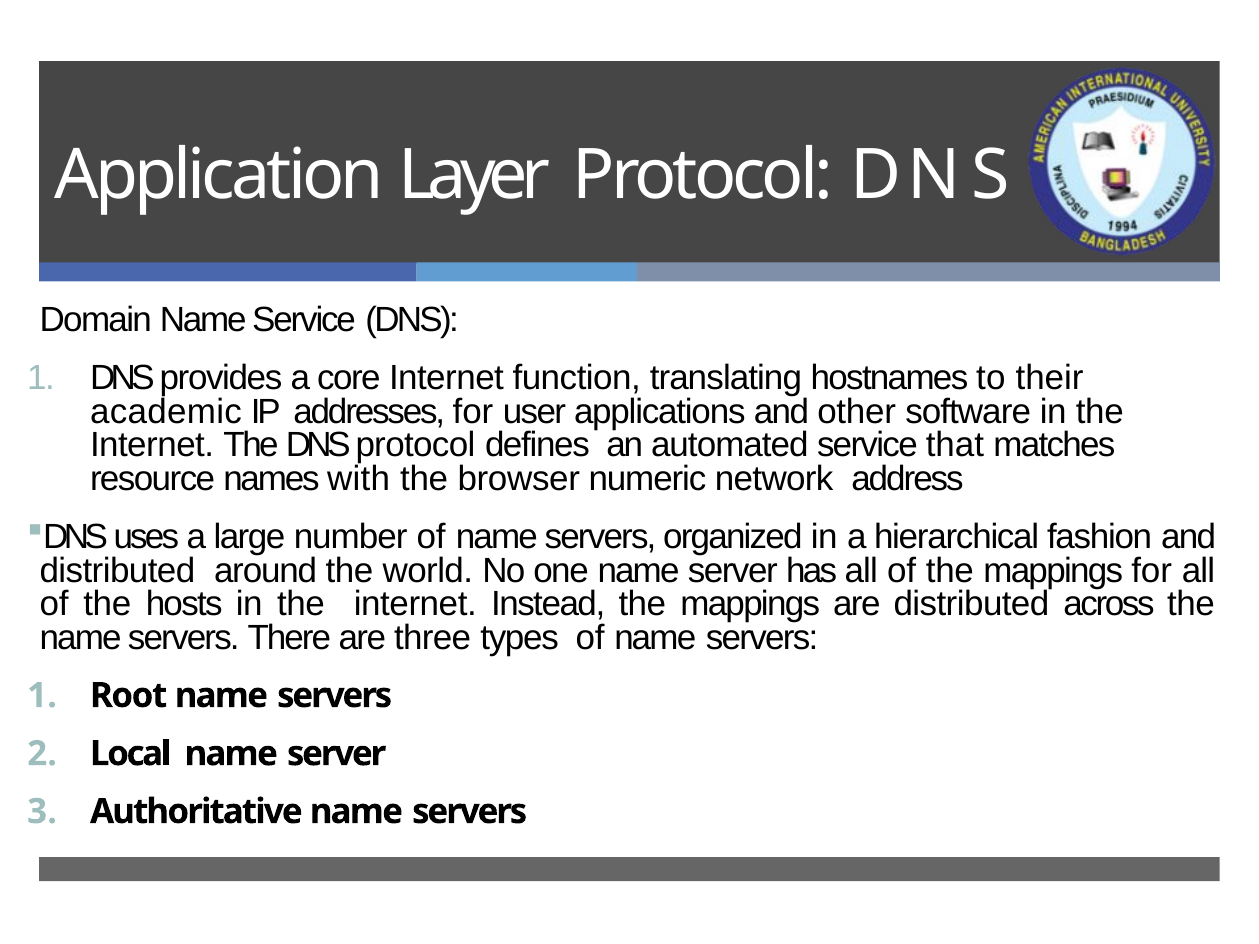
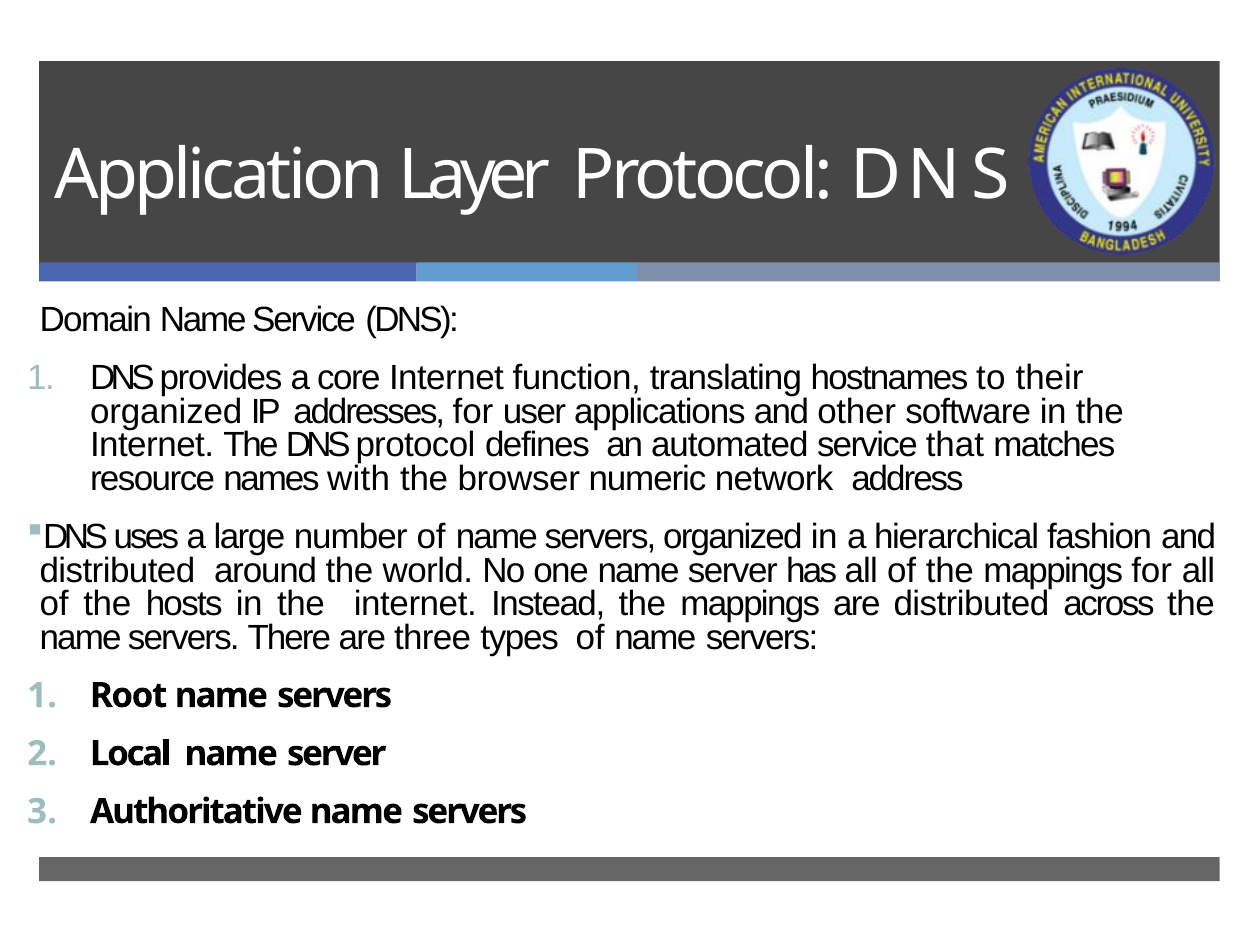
academic: academic -> organized (166, 412)
